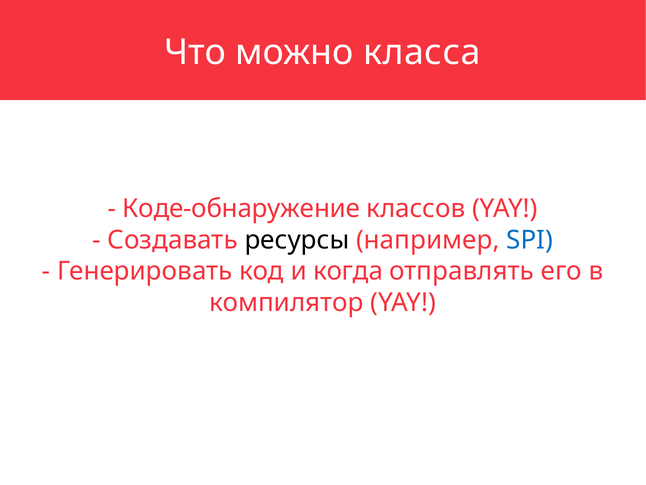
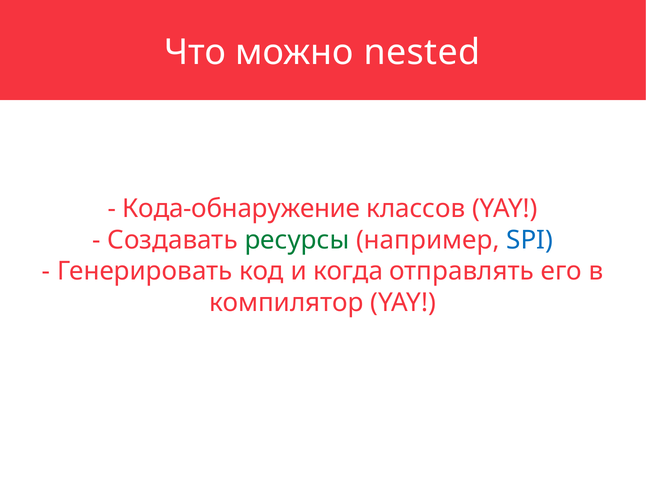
класса: класса -> nested (422, 53)
Коде-обнаружение: Коде-обнаружение -> Кода-обнаружение (241, 209)
ресурсы colour: black -> green (297, 240)
